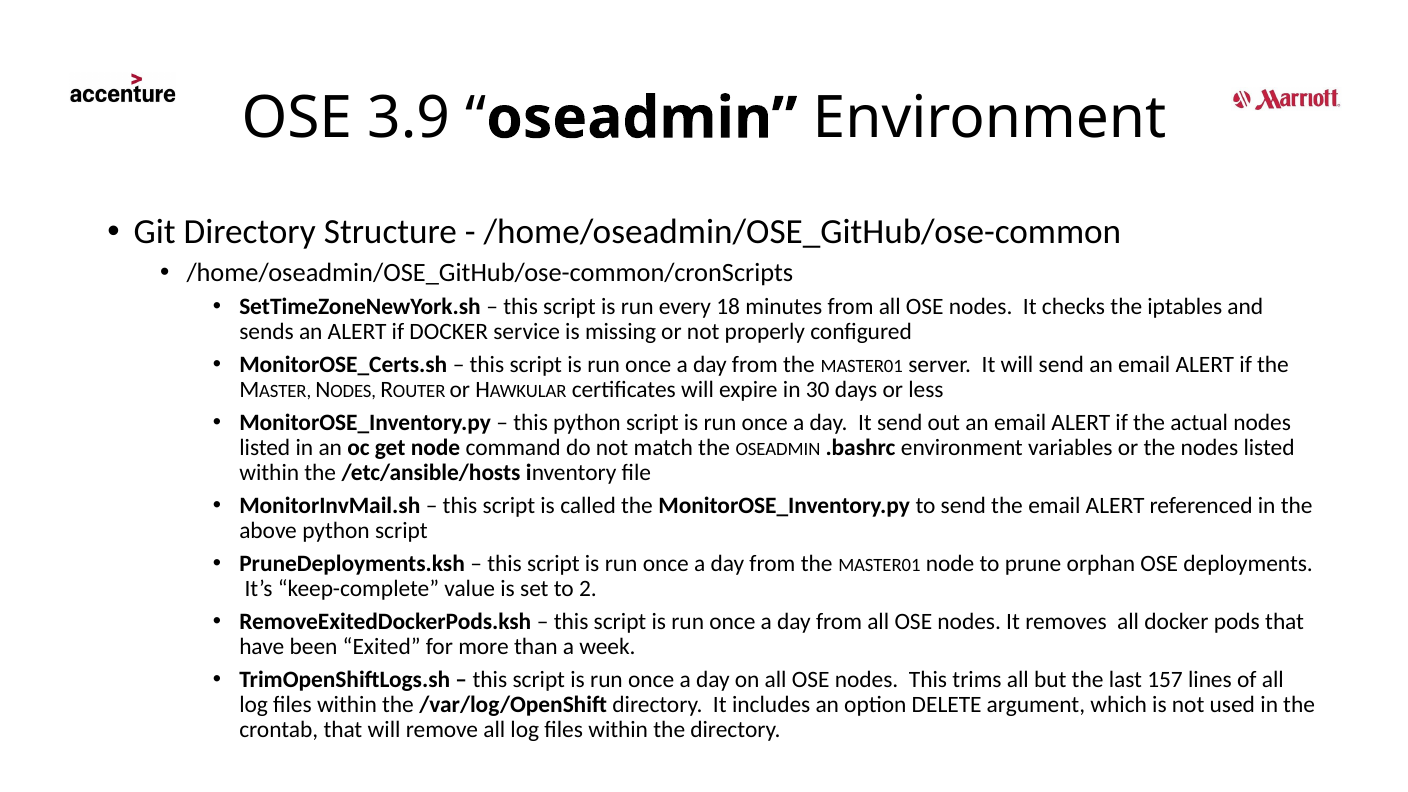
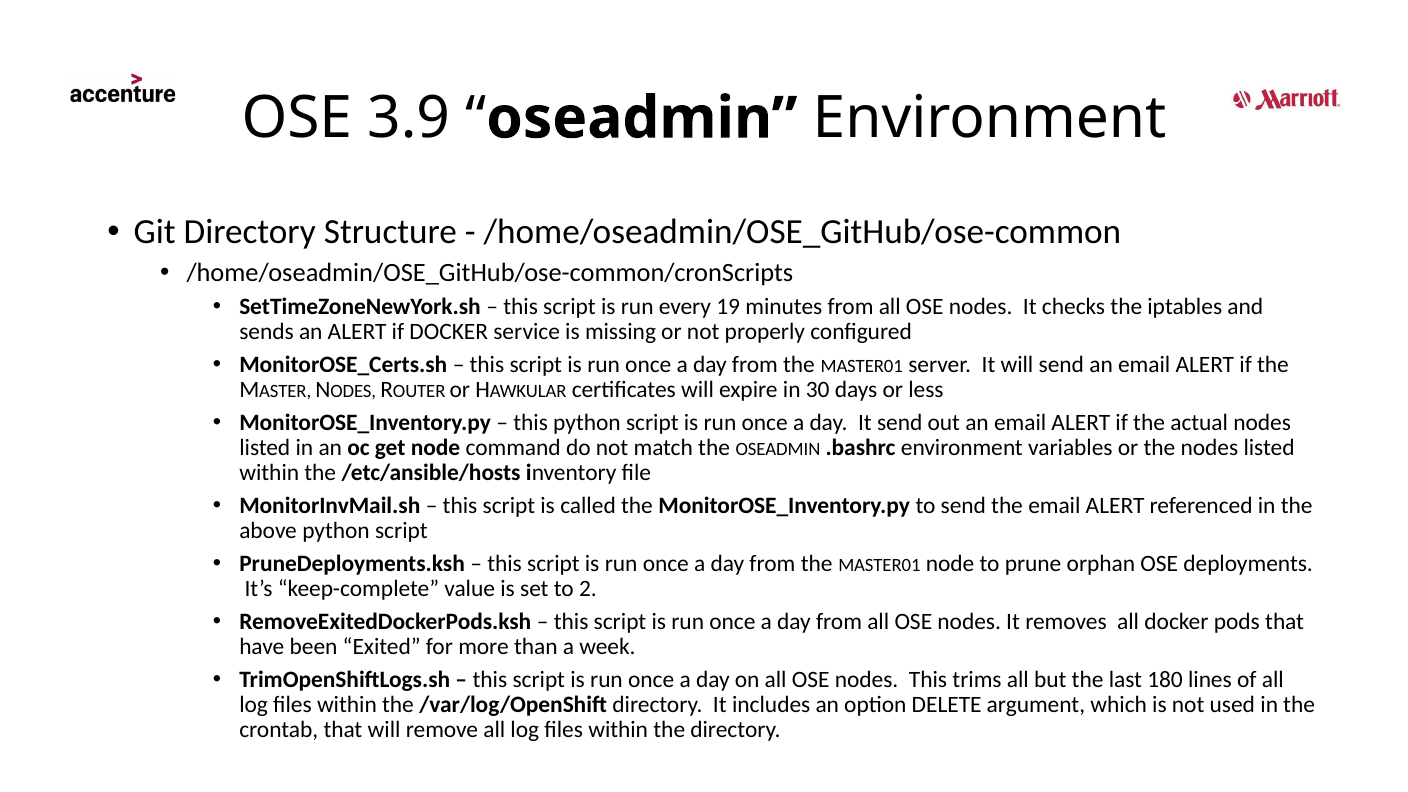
18: 18 -> 19 (728, 307)
157: 157 -> 180 (1165, 679)
